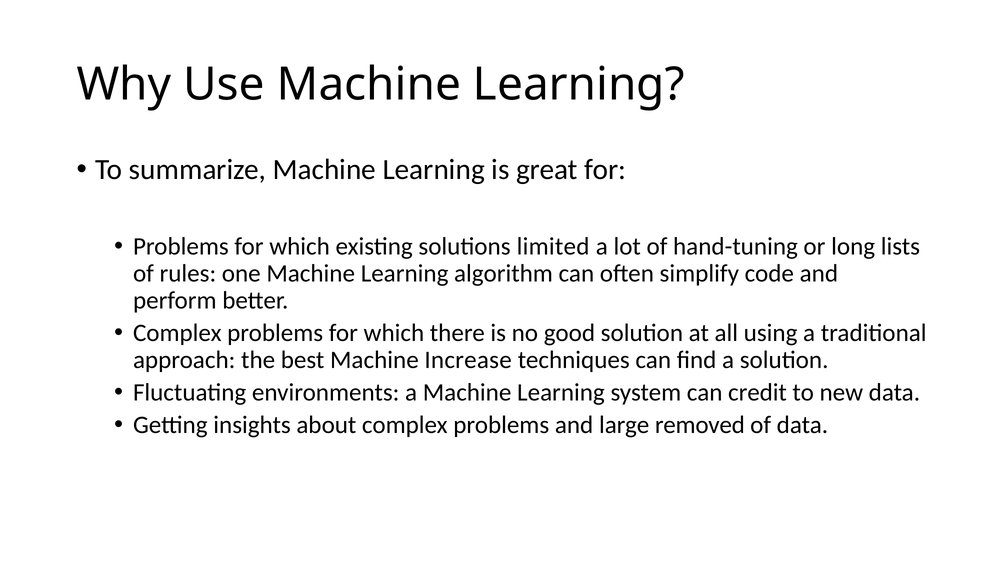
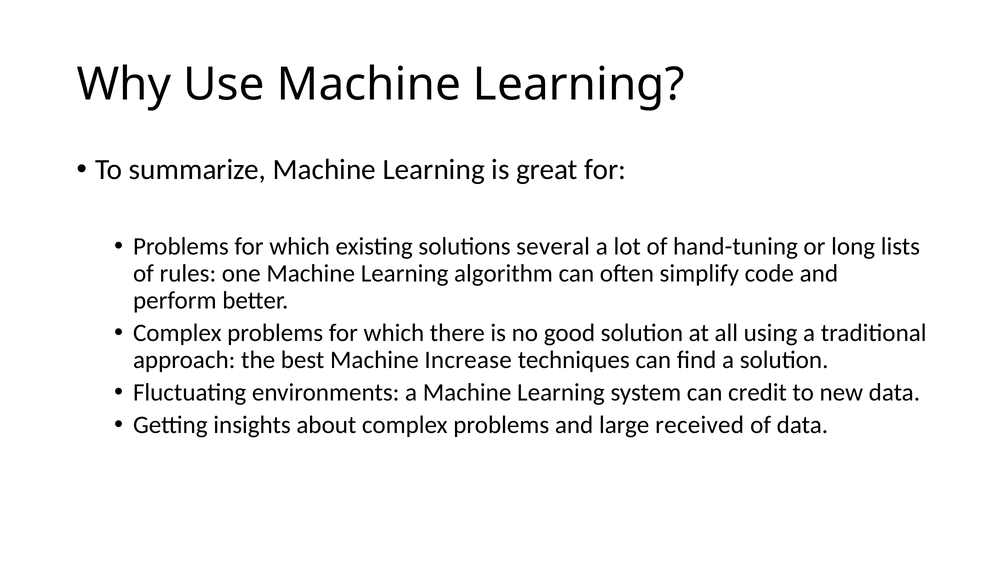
limited: limited -> several (553, 246)
removed: removed -> received (700, 425)
